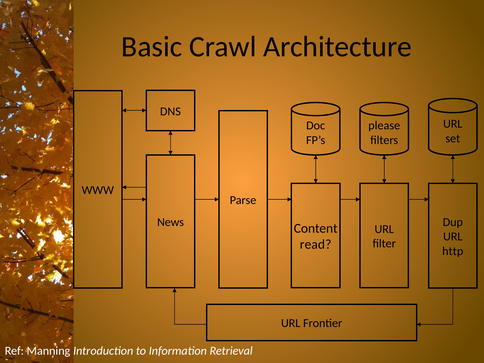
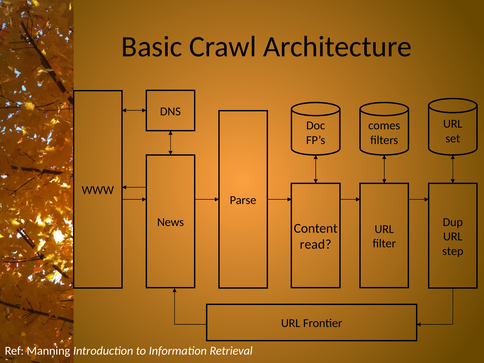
please: please -> comes (384, 126)
http: http -> step (453, 251)
